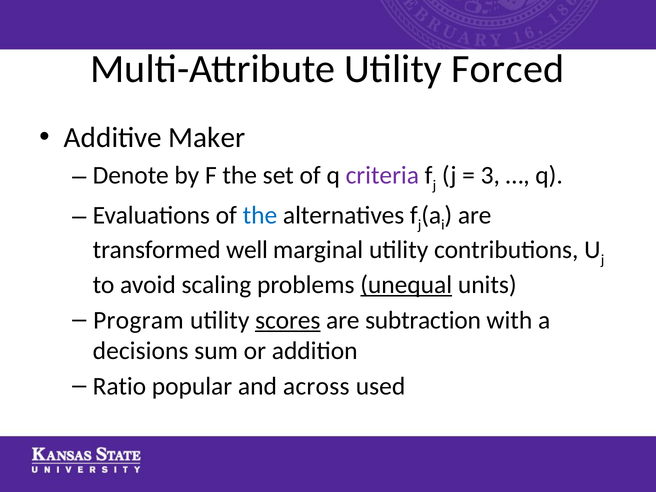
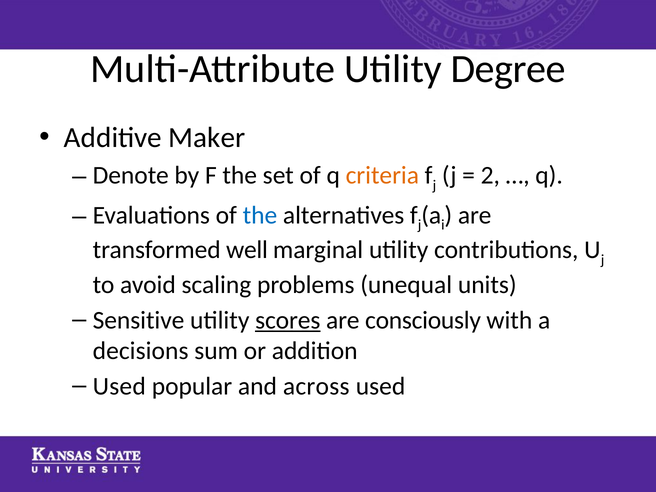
Forced: Forced -> Degree (508, 69)
criteria colour: purple -> orange (382, 175)
3: 3 -> 2 (490, 175)
unequal underline: present -> none (406, 285)
Program: Program -> Sensitive (139, 320)
subtraction: subtraction -> consciously (423, 320)
Ratio: Ratio -> Used (119, 386)
